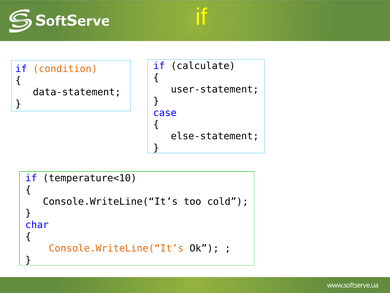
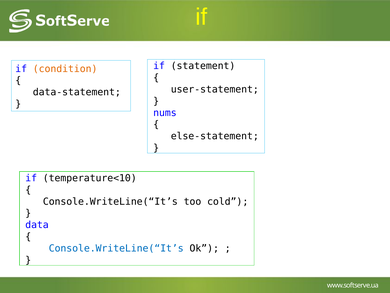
calculate: calculate -> statement (203, 66)
case: case -> nums (165, 113)
char: char -> data (37, 225)
Console.WriteLine(“It’s colour: orange -> blue (116, 248)
